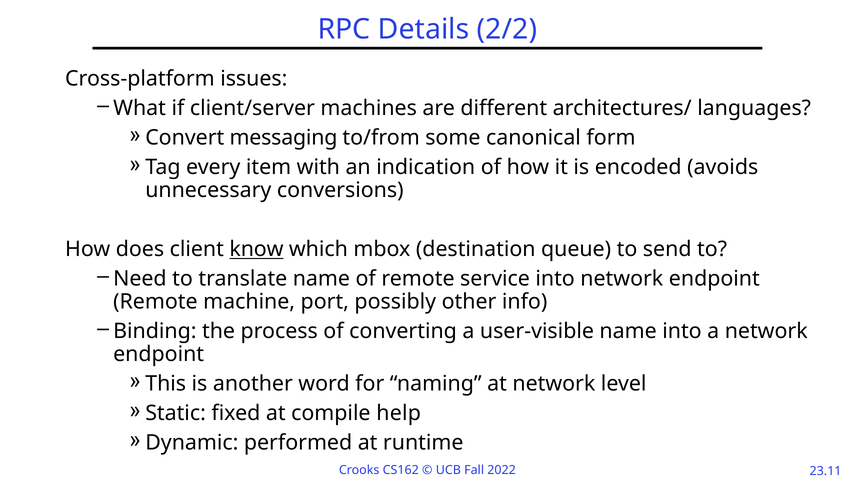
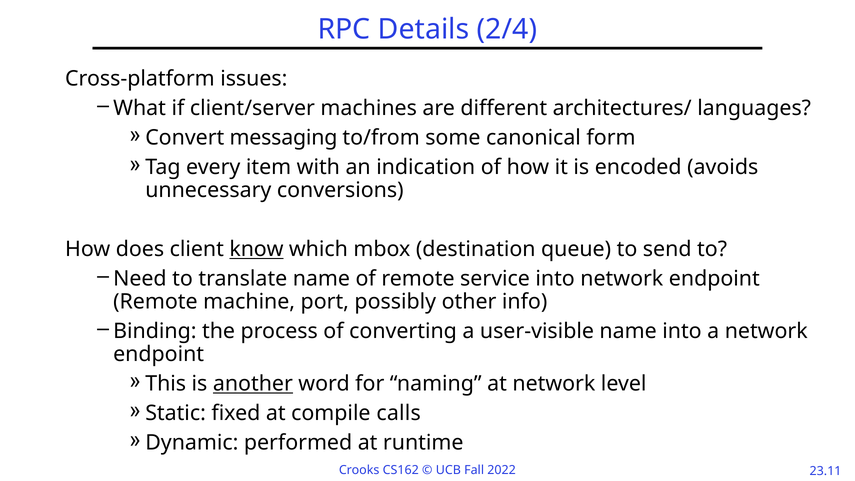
2/2: 2/2 -> 2/4 (507, 29)
another underline: none -> present (253, 384)
help: help -> calls (399, 413)
